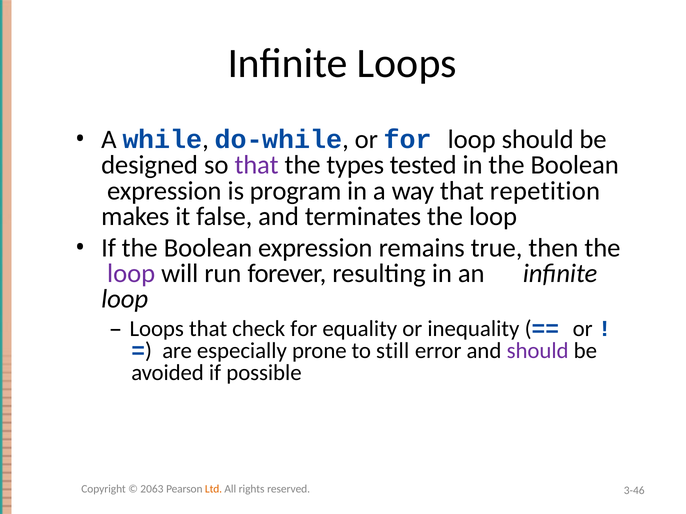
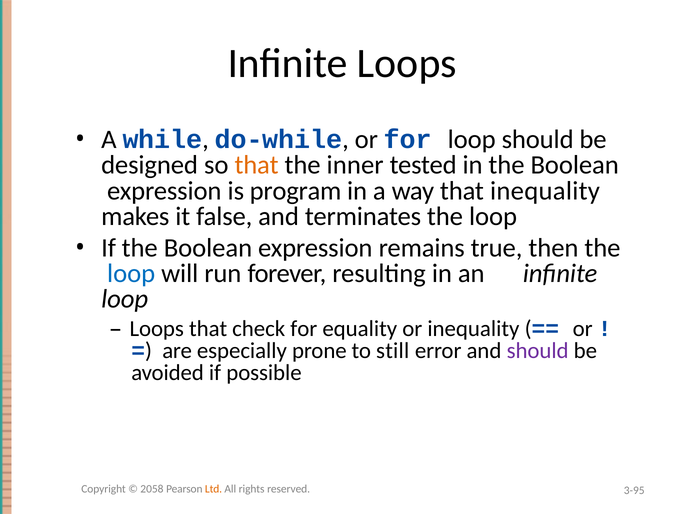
that colour: purple -> orange (257, 165)
types: types -> inner (355, 165)
that repetition: repetition -> inequality (545, 191)
loop colour: purple -> blue (131, 274)
2063: 2063 -> 2058 (152, 490)
3-46: 3-46 -> 3-95 (634, 491)
